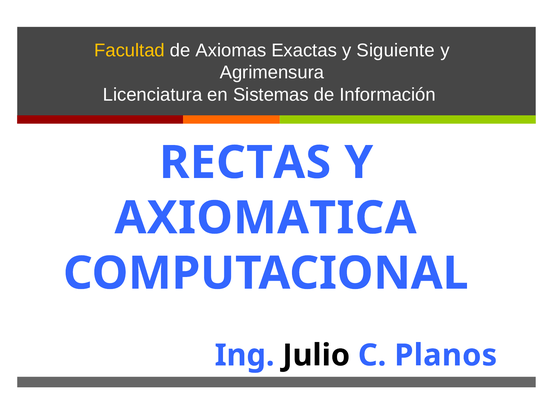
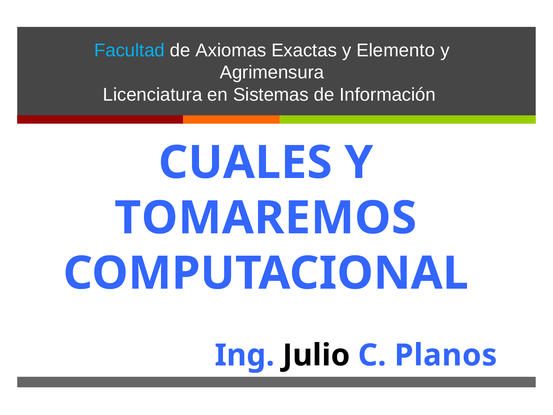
Facultad colour: yellow -> light blue (130, 50)
Siguiente: Siguiente -> Elemento (396, 50)
RECTAS: RECTAS -> CUALES (245, 163)
AXIOMATICA: AXIOMATICA -> TOMAREMOS (266, 218)
